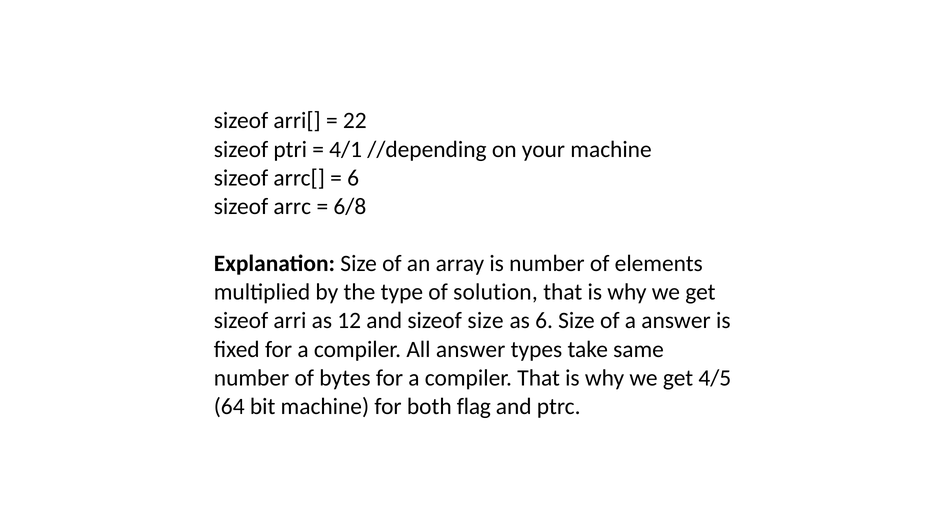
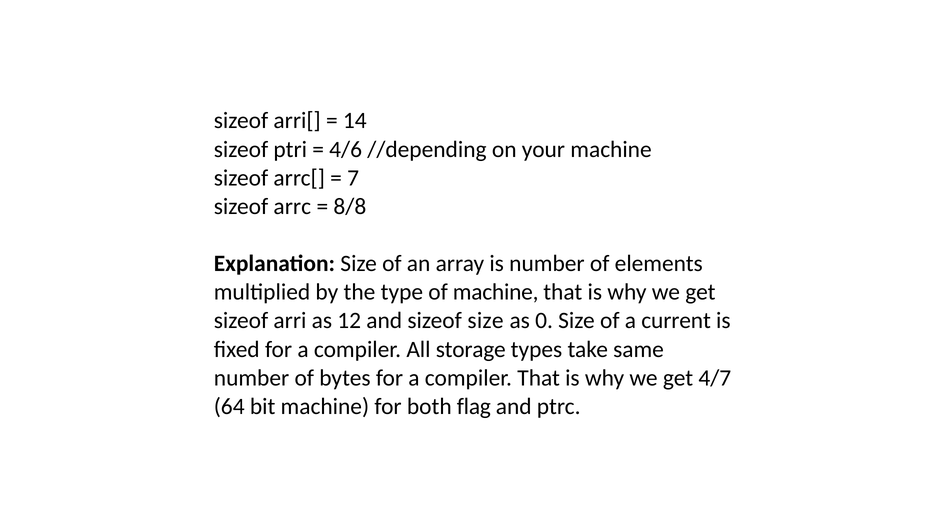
22: 22 -> 14 (355, 121)
4/1: 4/1 -> 4/6 (346, 149)
6: 6 -> 7 (353, 178)
6/8: 6/8 -> 8/8 (350, 206)
of solution: solution -> machine (496, 292)
as 6: 6 -> 0 (544, 321)
a answer: answer -> current (676, 321)
All answer: answer -> storage (471, 349)
4/5: 4/5 -> 4/7 (715, 378)
